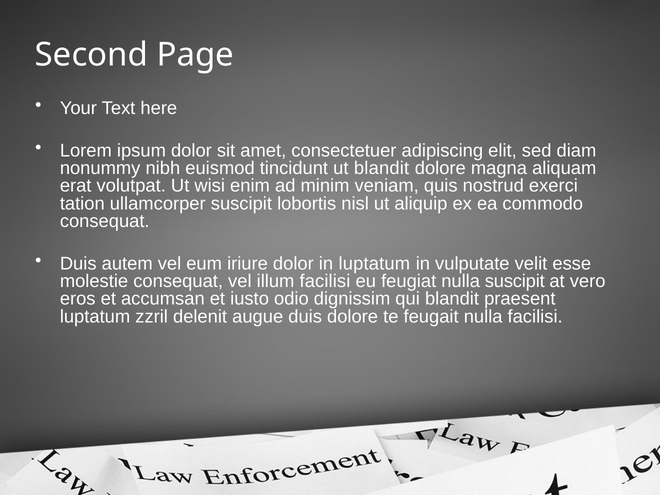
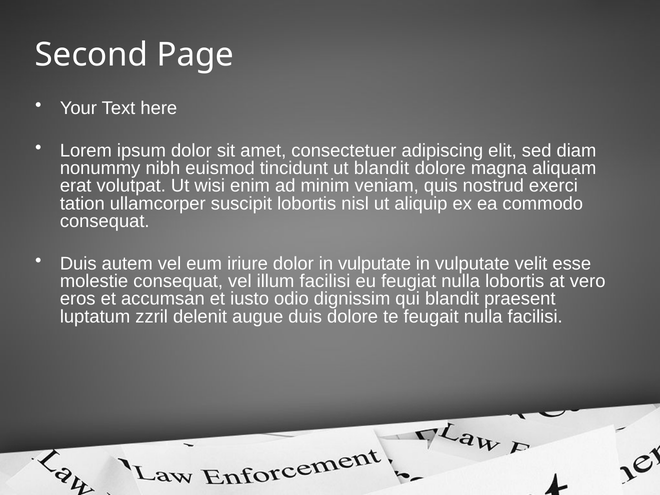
dolor in luptatum: luptatum -> vulputate (375, 264)
nulla suscipit: suscipit -> lobortis (515, 281)
